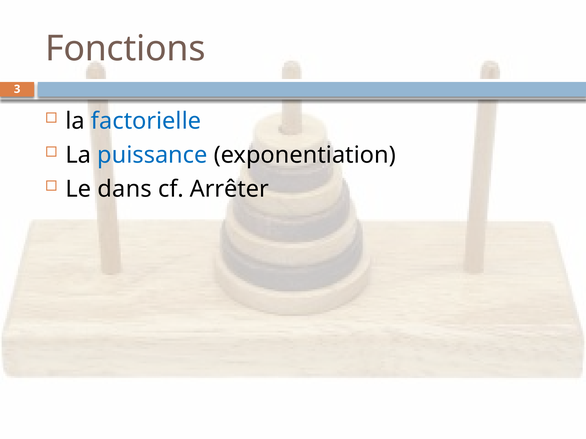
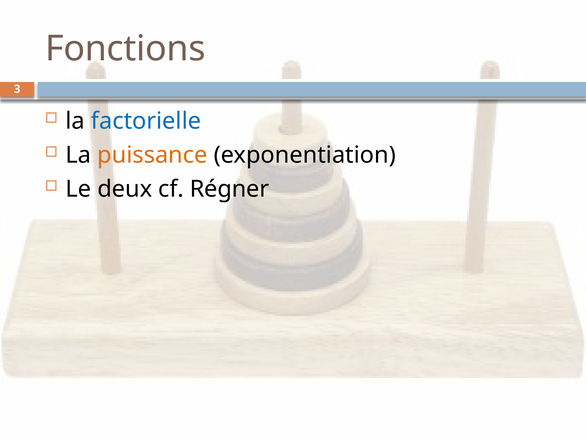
puissance colour: blue -> orange (152, 155)
dans: dans -> deux (125, 189)
Arrêter: Arrêter -> Régner (229, 189)
